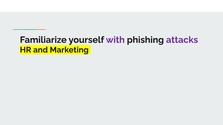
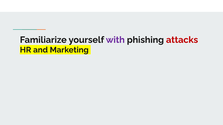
attacks colour: purple -> red (182, 40)
